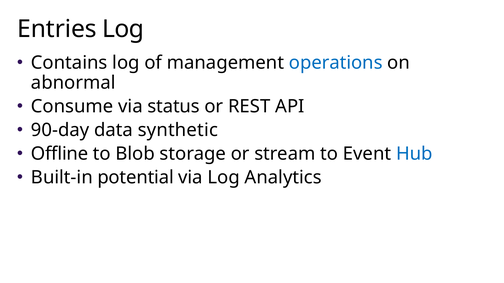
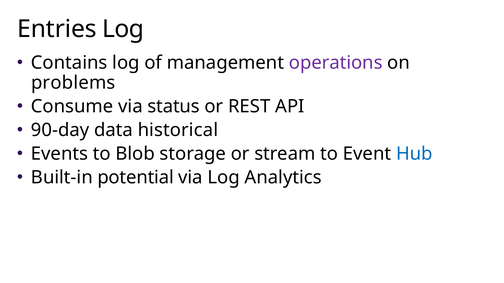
operations colour: blue -> purple (336, 63)
abnormal: abnormal -> problems (73, 83)
synthetic: synthetic -> historical (178, 130)
Offline: Offline -> Events (59, 154)
